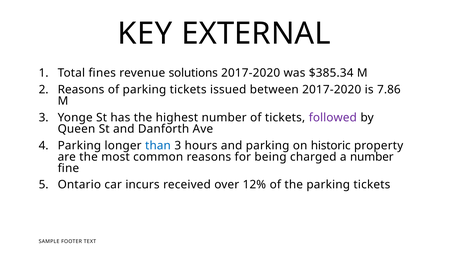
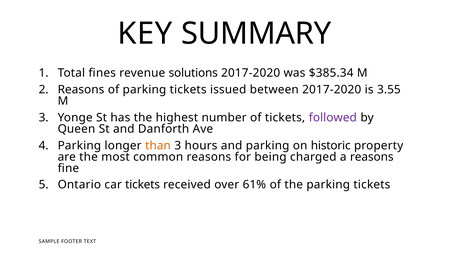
EXTERNAL: EXTERNAL -> SUMMARY (256, 34)
7.86: 7.86 -> 3.55 (389, 90)
than colour: blue -> orange (158, 145)
a number: number -> reasons (372, 157)
car incurs: incurs -> tickets (143, 184)
12%: 12% -> 61% (254, 184)
